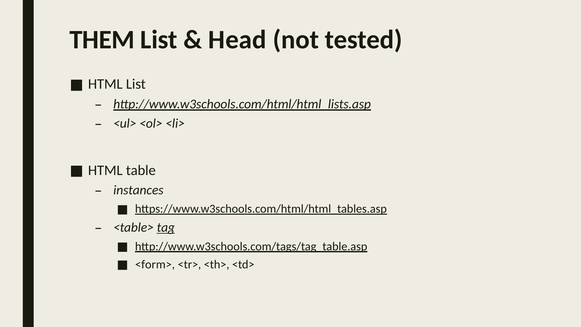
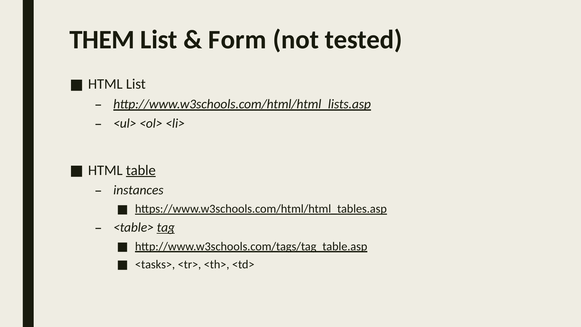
Head: Head -> Form (237, 40)
table underline: none -> present (141, 170)
<form>: <form> -> <tasks> (155, 264)
